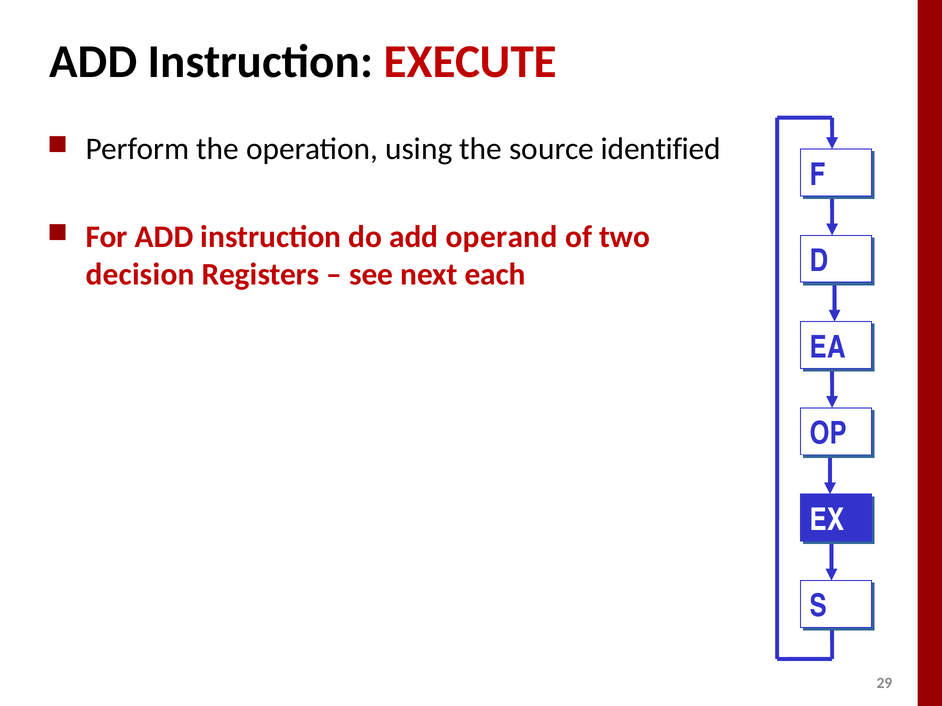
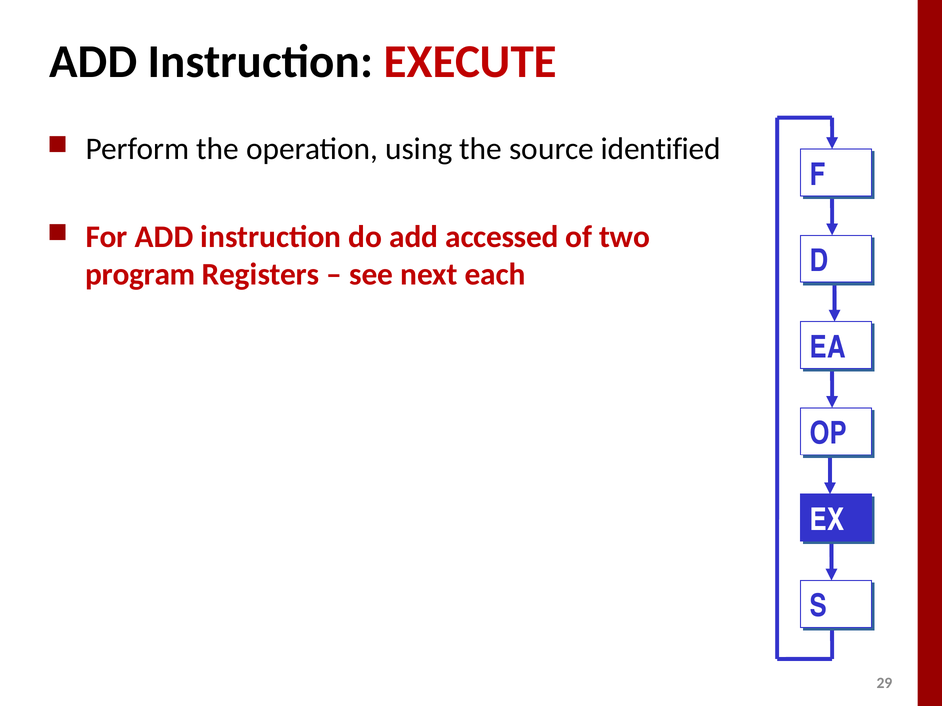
operand: operand -> accessed (502, 237)
decision: decision -> program (140, 275)
